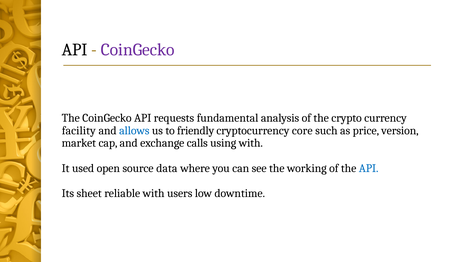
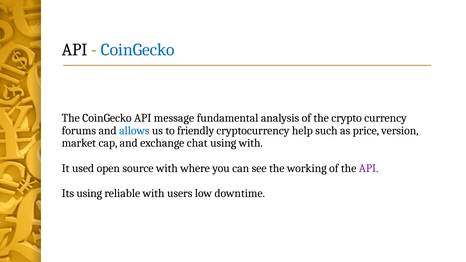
CoinGecko colour: purple -> blue (138, 50)
requests: requests -> message (174, 118)
facility: facility -> forums (79, 131)
core: core -> help (302, 131)
calls: calls -> chat (197, 143)
source data: data -> with (167, 168)
API colour: blue -> purple (369, 168)
Its sheet: sheet -> using (89, 194)
